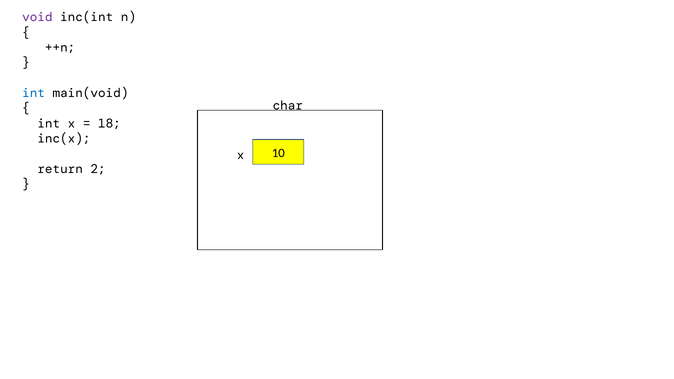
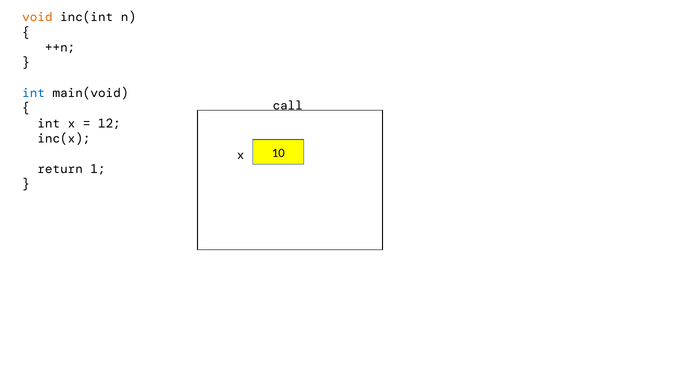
void colour: purple -> orange (37, 17)
char: char -> call (288, 106)
18: 18 -> 12 (109, 123)
2: 2 -> 1 (98, 169)
